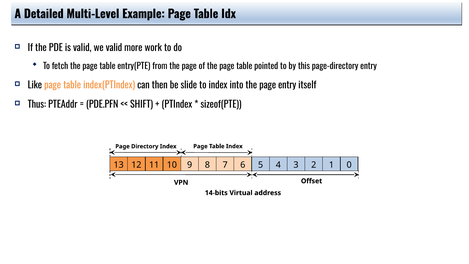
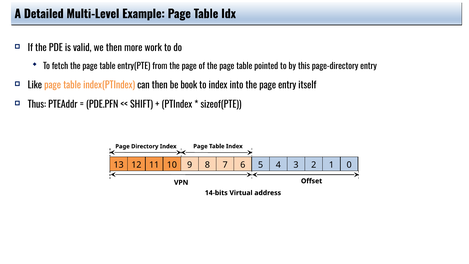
we valid: valid -> then (114, 48)
slide: slide -> book (189, 85)
